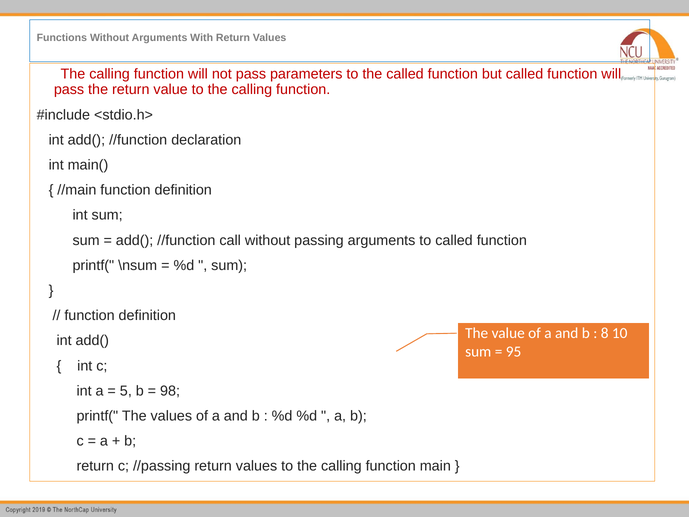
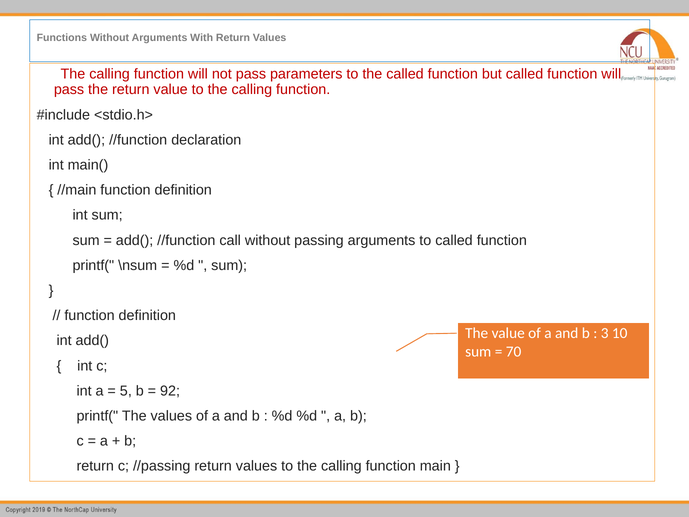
8: 8 -> 3 (605, 333)
95: 95 -> 70 (514, 352)
98: 98 -> 92 (170, 391)
